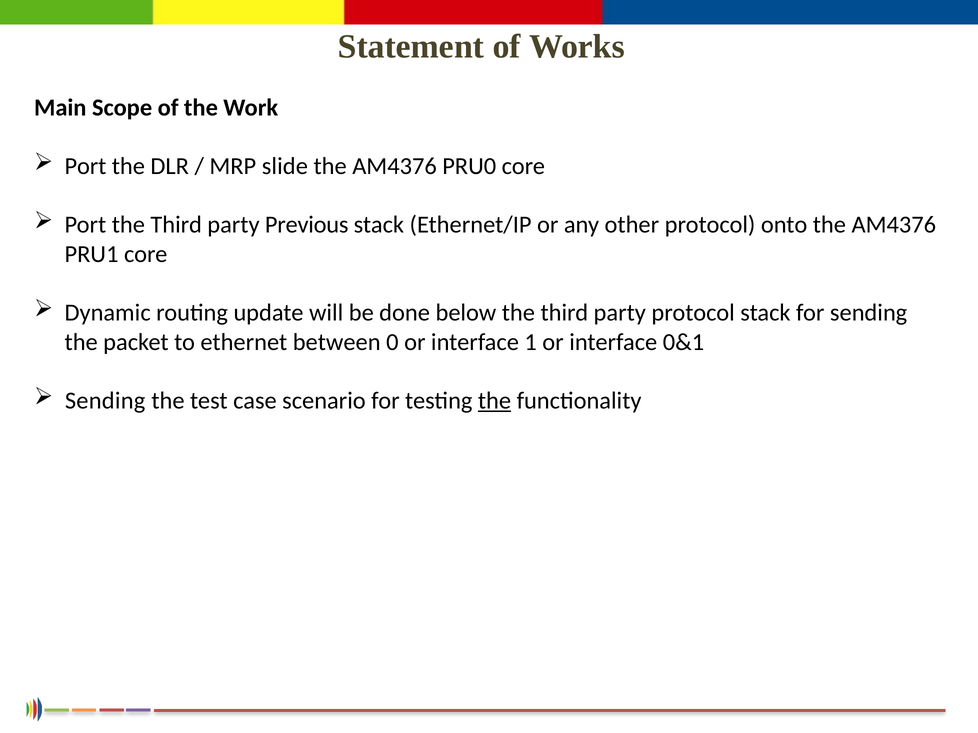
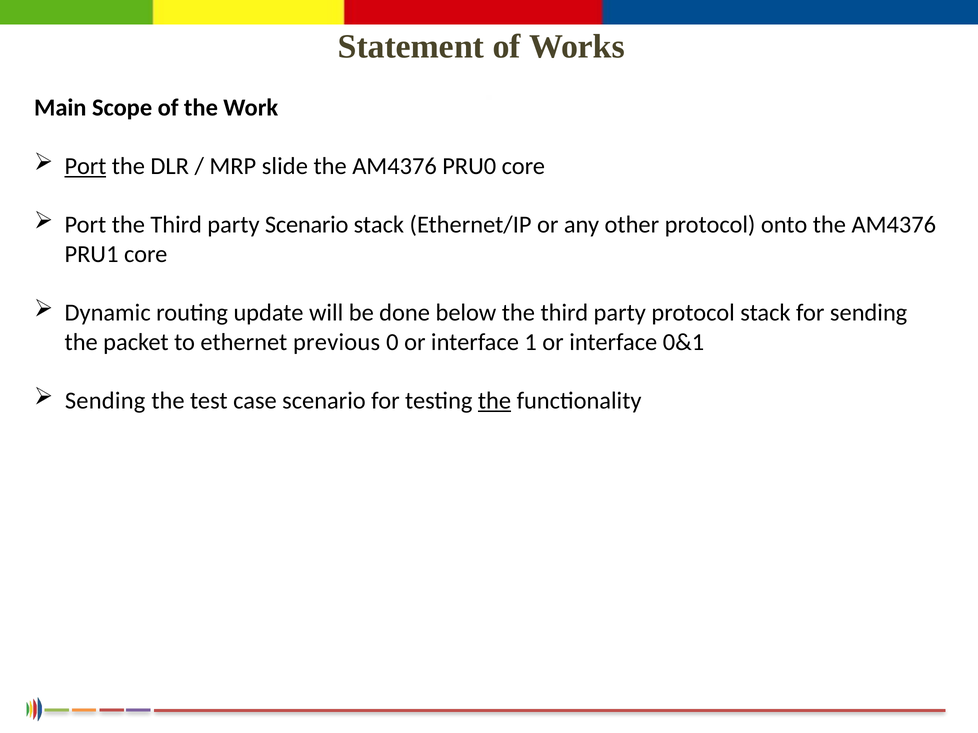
Port underline: none -> present (85, 166)
party Previous: Previous -> Scenario (307, 225)
between: between -> previous (337, 342)
